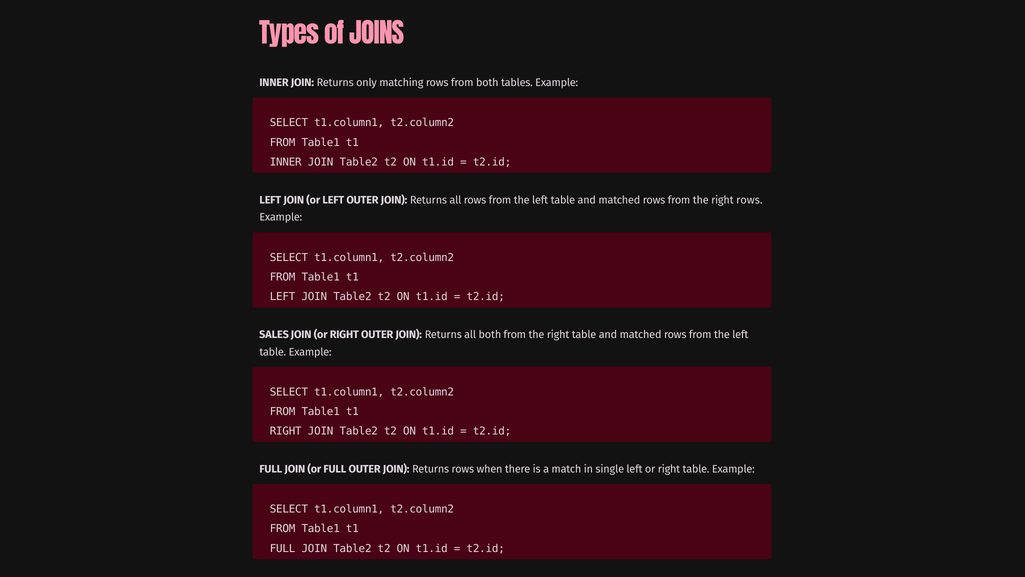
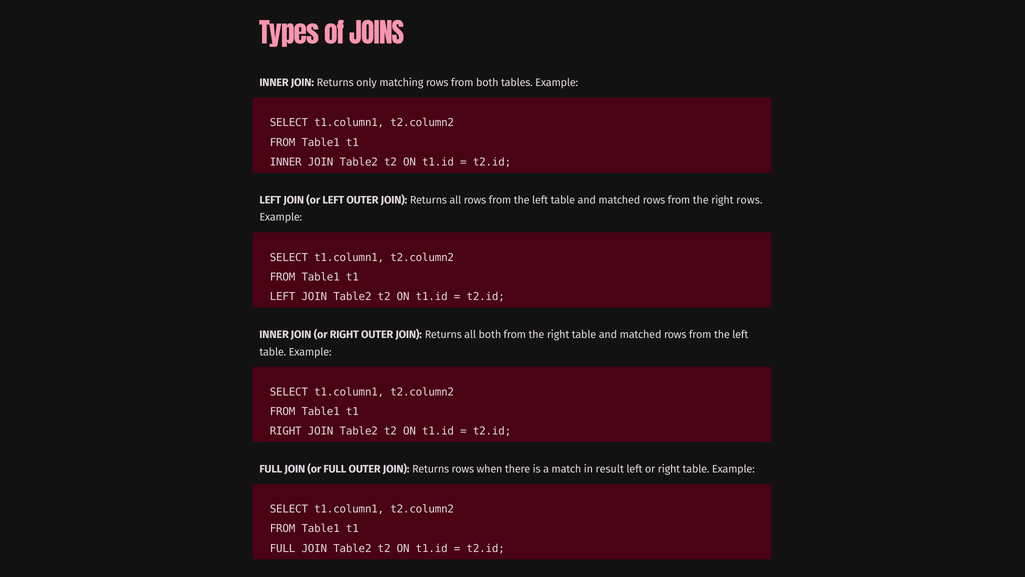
SALES: SALES -> INNER (274, 334)
single: single -> result (610, 469)
